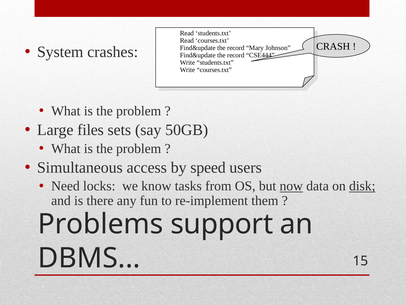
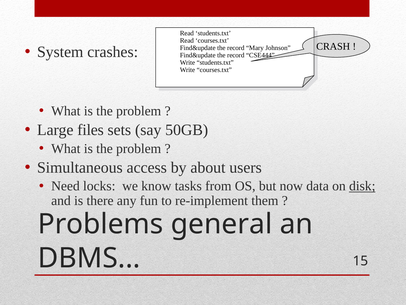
speed: speed -> about (208, 167)
now underline: present -> none (291, 186)
support: support -> general (222, 224)
